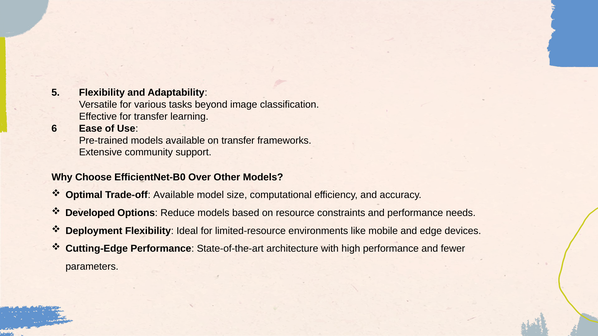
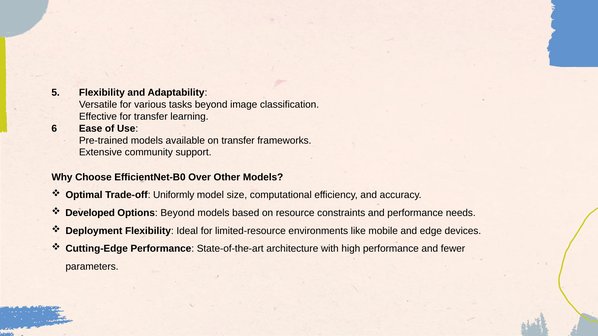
Trade-off Available: Available -> Uniformly (174, 195)
Options Reduce: Reduce -> Beyond (178, 213)
